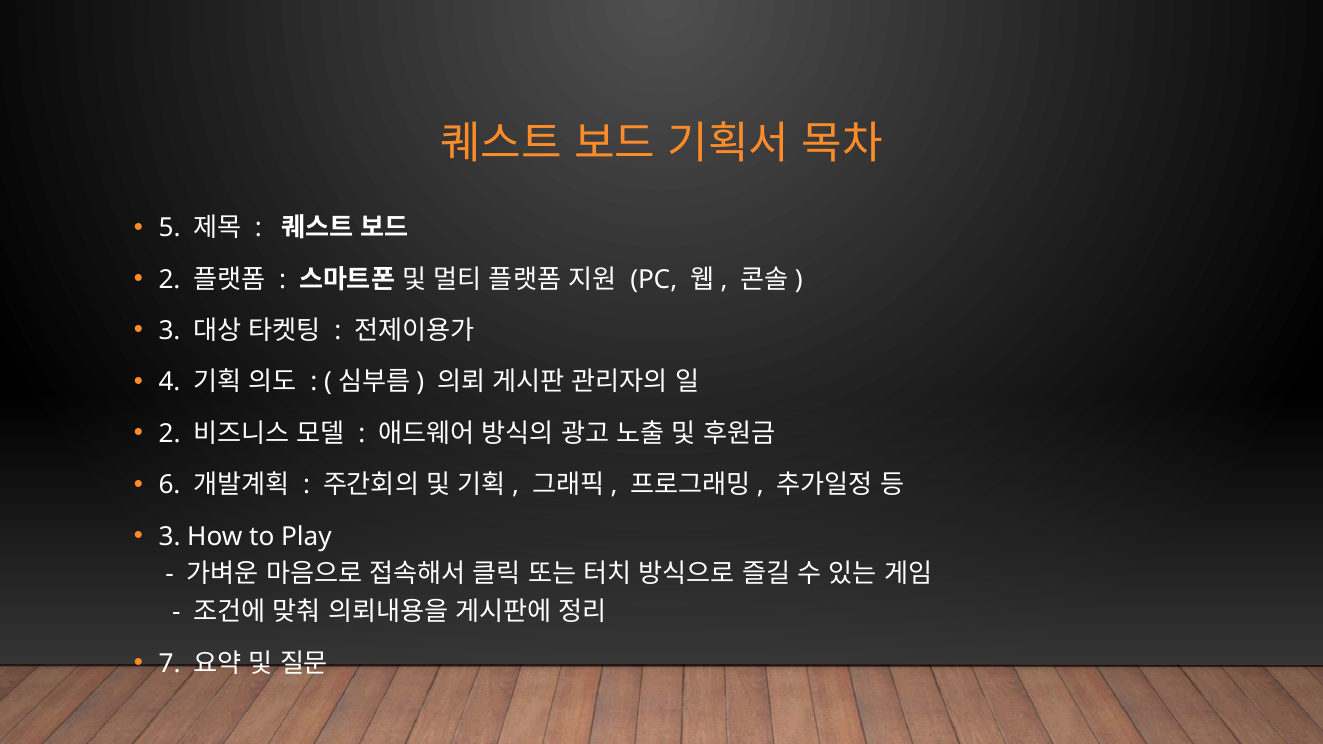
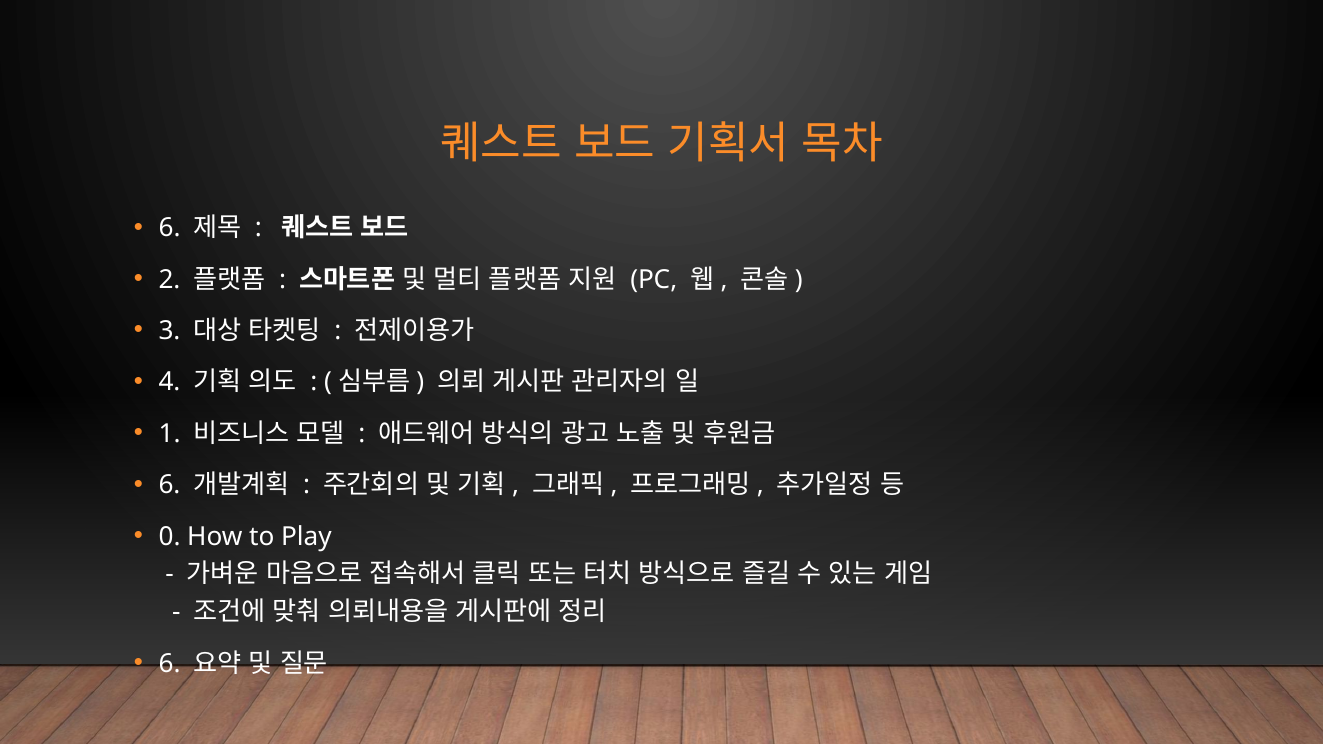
5: 5 -> 6 (170, 228)
2: 2 -> 1 (170, 434)
3: 3 -> 0 (170, 537)
7: 7 -> 6 (170, 664)
